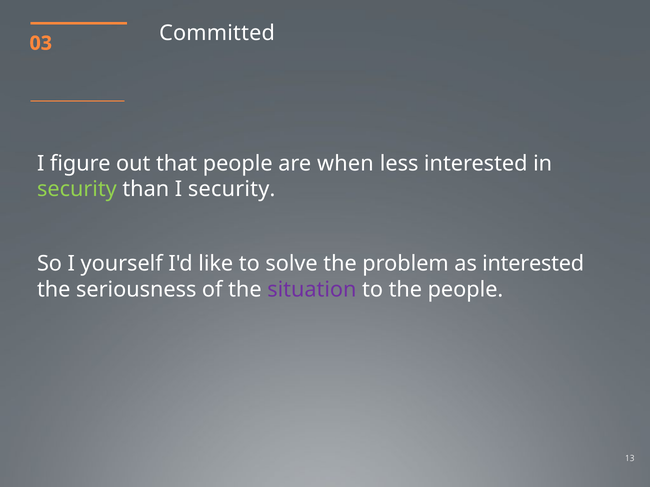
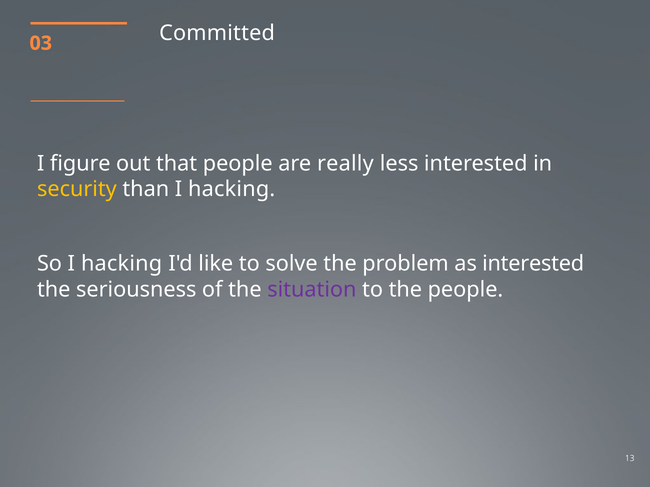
when: when -> really (345, 164)
security colour: light green -> yellow (77, 190)
than I security: security -> hacking (232, 190)
So I yourself: yourself -> hacking (122, 264)
